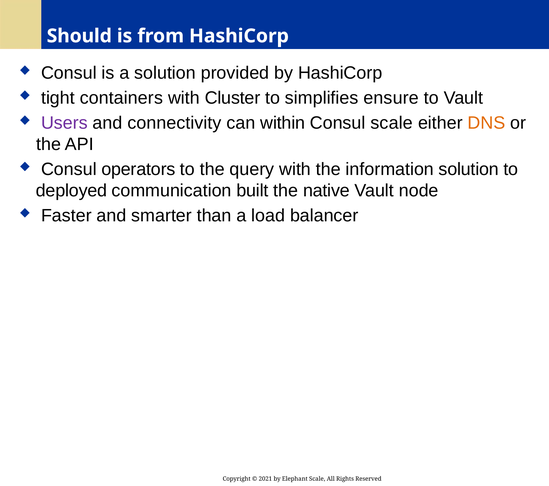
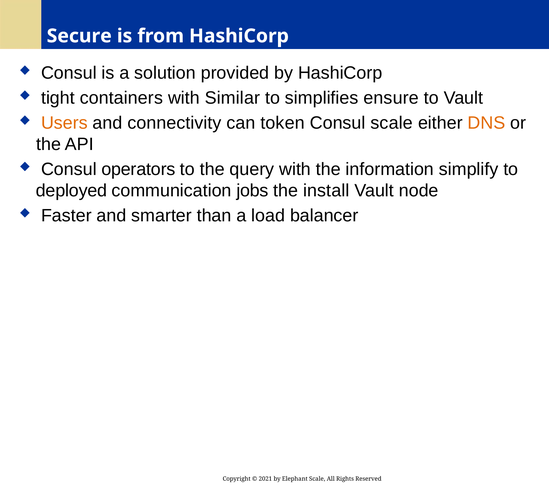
Should: Should -> Secure (79, 36)
Cluster: Cluster -> Similar (232, 98)
Users colour: purple -> orange (64, 123)
within: within -> token (283, 123)
information solution: solution -> simplify (469, 169)
built: built -> jobs (252, 191)
native: native -> install (326, 191)
